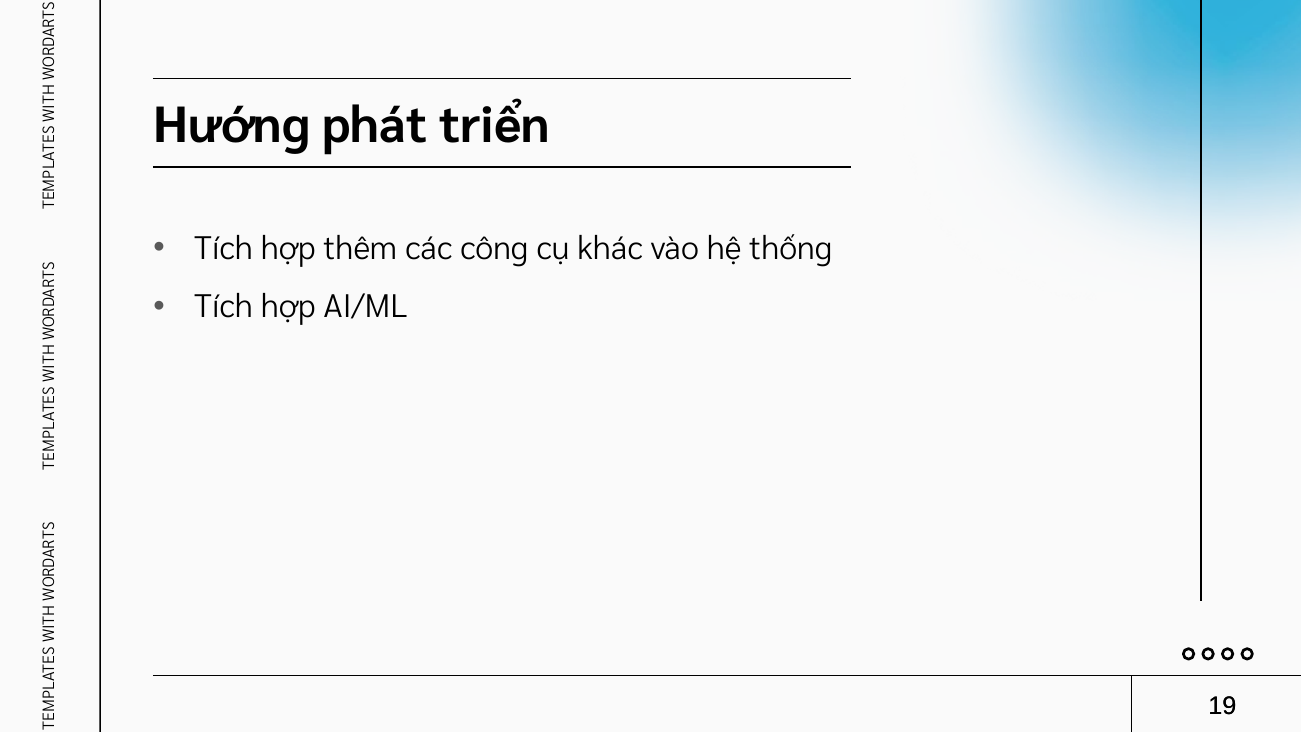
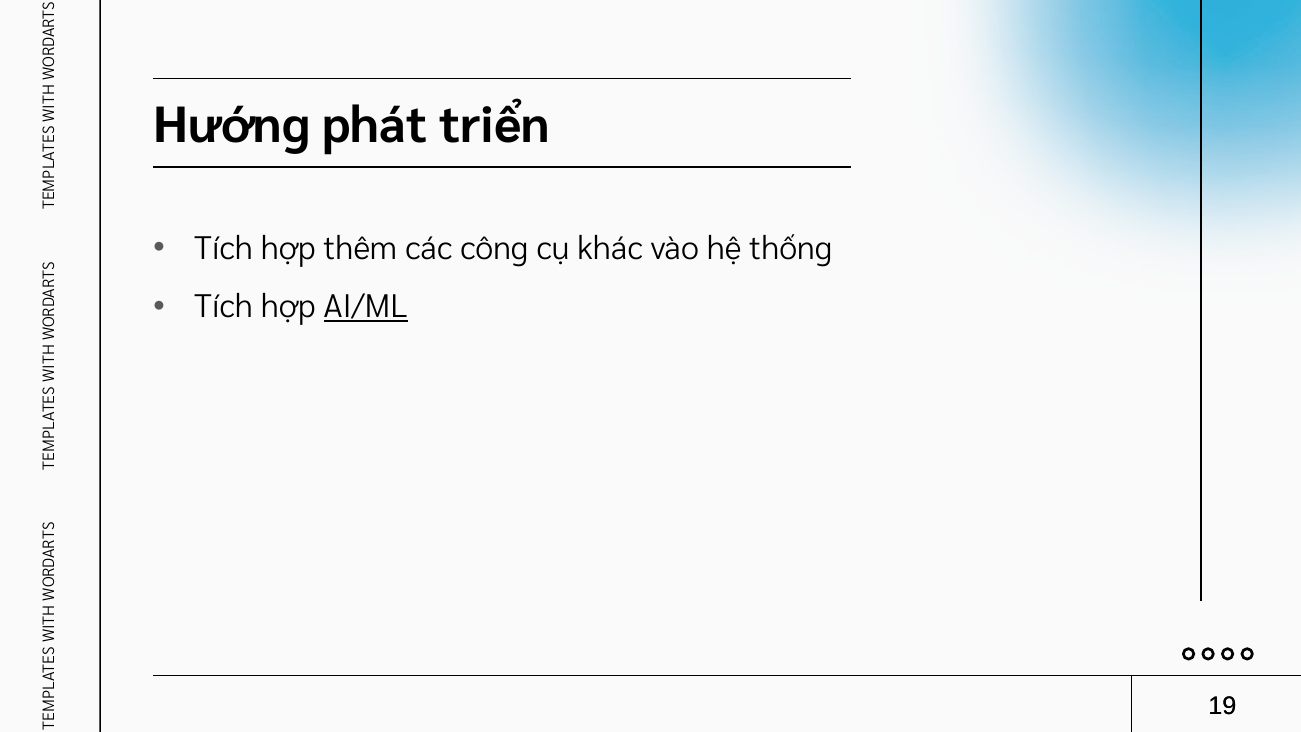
AI/ML underline: none -> present (366, 307)
